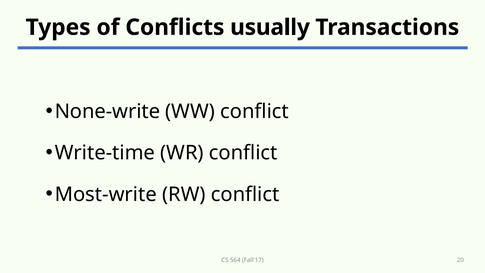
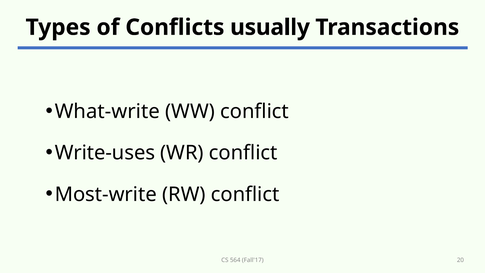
None-write: None-write -> What-write (107, 111)
Write-time: Write-time -> Write-uses (105, 153)
